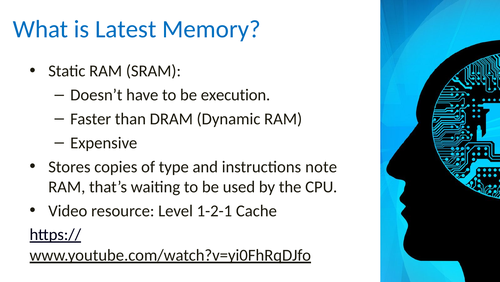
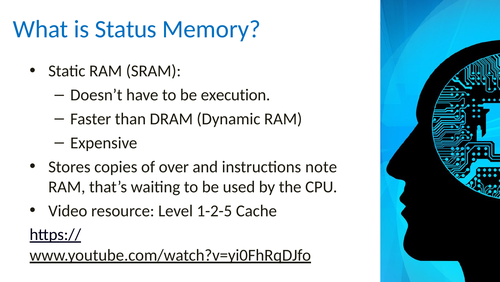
Latest: Latest -> Status (126, 29)
type: type -> over (174, 166)
1-2-1: 1-2-1 -> 1-2-5 (214, 210)
